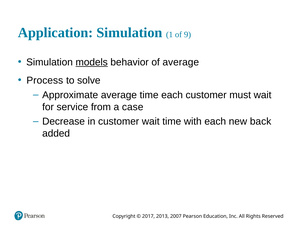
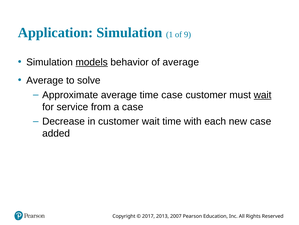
Process: Process -> Average (45, 80)
time each: each -> case (172, 95)
wait underline: none -> present (263, 95)
new back: back -> case (261, 121)
